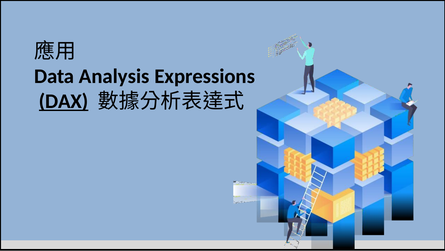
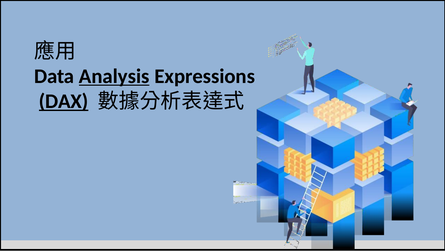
Analysis underline: none -> present (114, 76)
